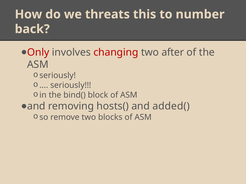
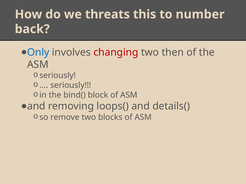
Only colour: red -> blue (38, 52)
after: after -> then (173, 52)
hosts(: hosts( -> loops( (113, 106)
added(: added( -> details( (171, 106)
